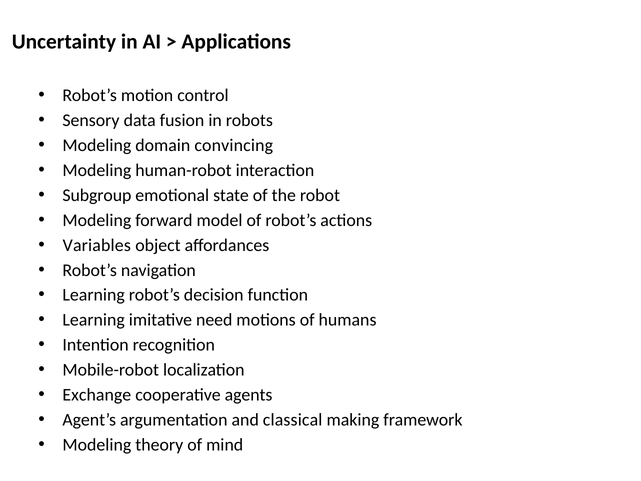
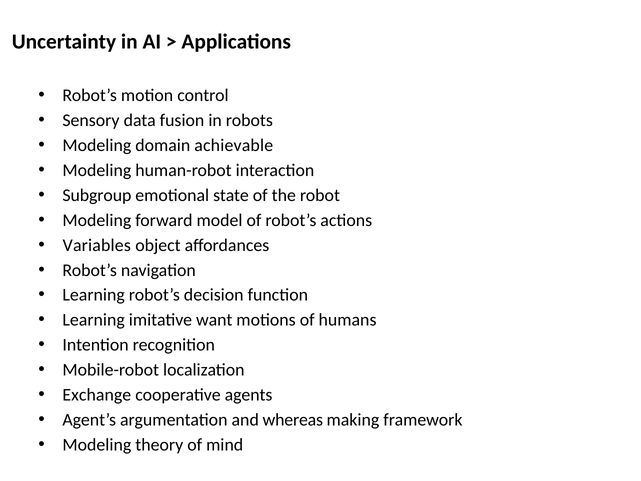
convincing: convincing -> achievable (234, 145)
need: need -> want (214, 320)
classical: classical -> whereas (293, 420)
